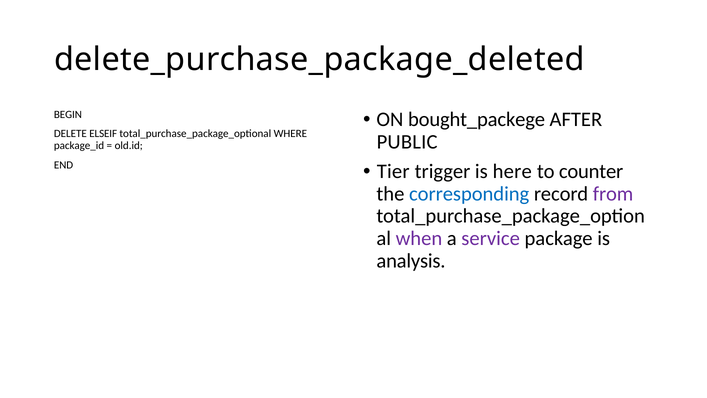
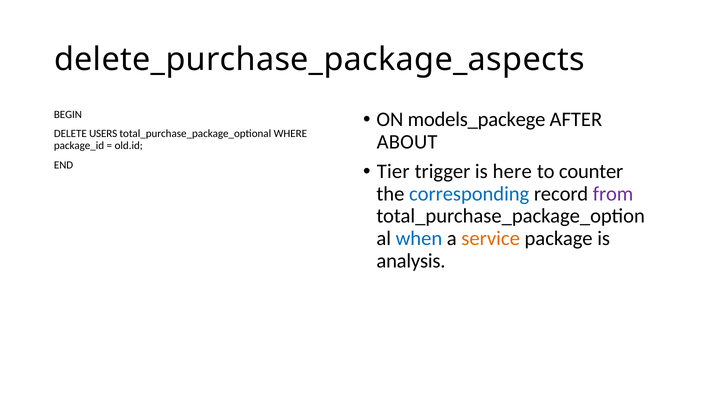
delete_purchase_package_deleted: delete_purchase_package_deleted -> delete_purchase_package_aspects (319, 59)
bought_packege: bought_packege -> models_packege (477, 120)
ELSEIF: ELSEIF -> USERS (103, 134)
PUBLIC: PUBLIC -> ABOUT (407, 142)
when colour: purple -> blue (419, 238)
service colour: purple -> orange (491, 238)
